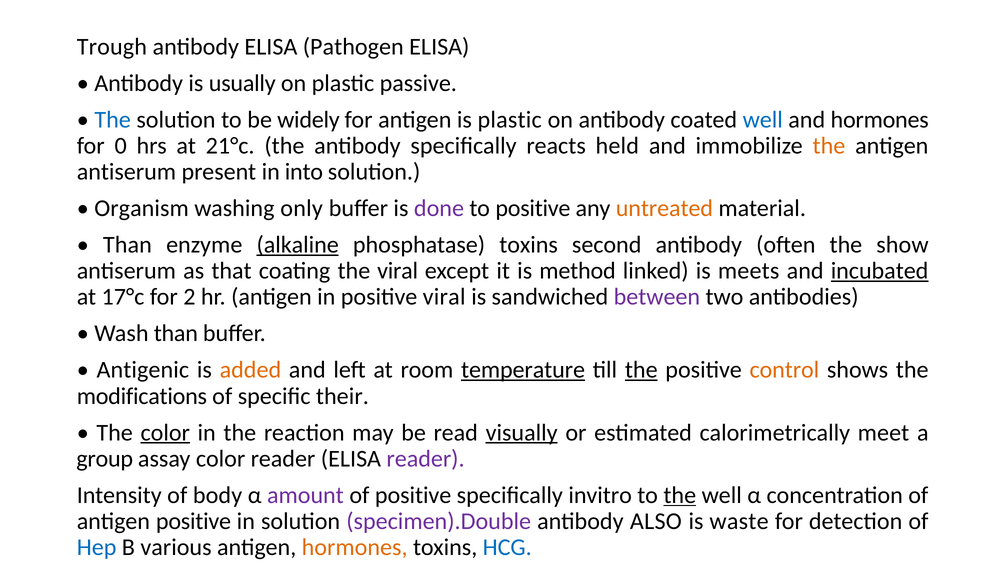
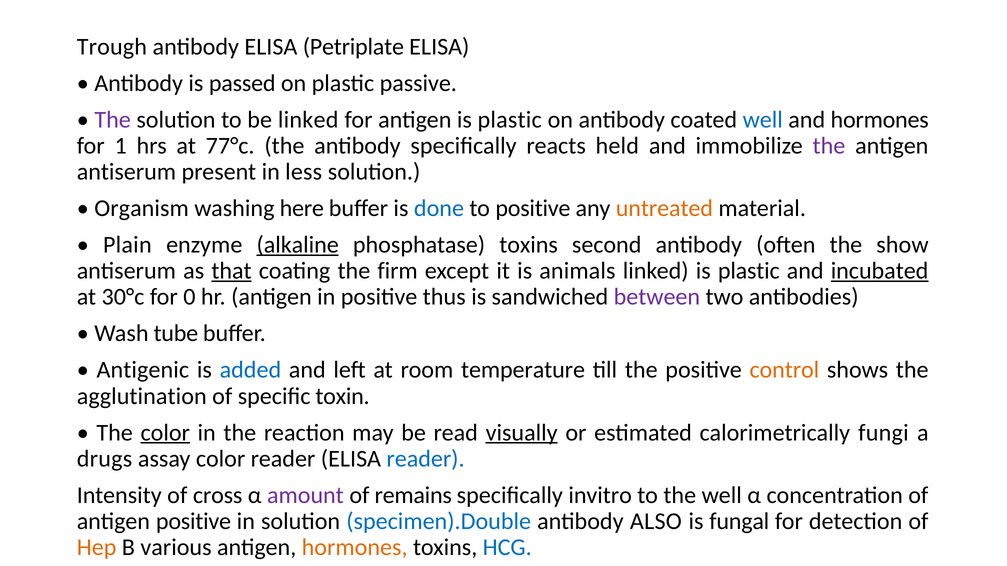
Pathogen: Pathogen -> Petriplate (353, 47)
usually: usually -> passed (242, 83)
The colour: blue -> purple (113, 120)
be widely: widely -> linked (308, 120)
0: 0 -> 1 (121, 146)
21°c: 21°c -> 77°c (230, 146)
the colour: orange -> purple (829, 146)
into: into -> less (304, 172)
only: only -> here (302, 209)
done colour: purple -> blue (439, 209)
Than: Than -> Plain (127, 245)
that underline: none -> present (232, 271)
the viral: viral -> firm (398, 271)
method: method -> animals (577, 271)
linked is meets: meets -> plastic (749, 271)
17°c: 17°c -> 30°c (123, 297)
2: 2 -> 0 (189, 297)
positive viral: viral -> thus (444, 297)
Wash than: than -> tube (176, 334)
added colour: orange -> blue (250, 370)
temperature underline: present -> none (523, 370)
the underline: present -> none (641, 370)
modifications: modifications -> agglutination (142, 396)
their: their -> toxin (343, 396)
meet: meet -> fungi (883, 433)
group: group -> drugs (105, 459)
reader colour: purple -> blue (426, 459)
body: body -> cross (218, 495)
of positive: positive -> remains (413, 495)
the underline: present -> none (680, 495)
specimen).Double colour: purple -> blue (439, 522)
waste: waste -> fungal (739, 522)
Hep colour: blue -> orange (97, 548)
